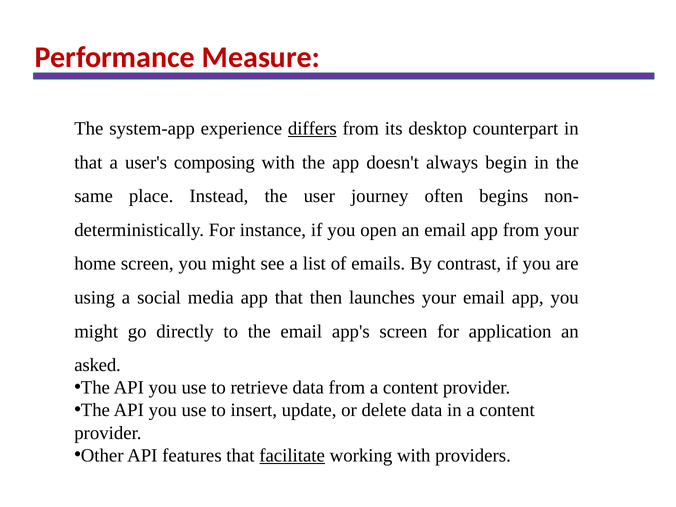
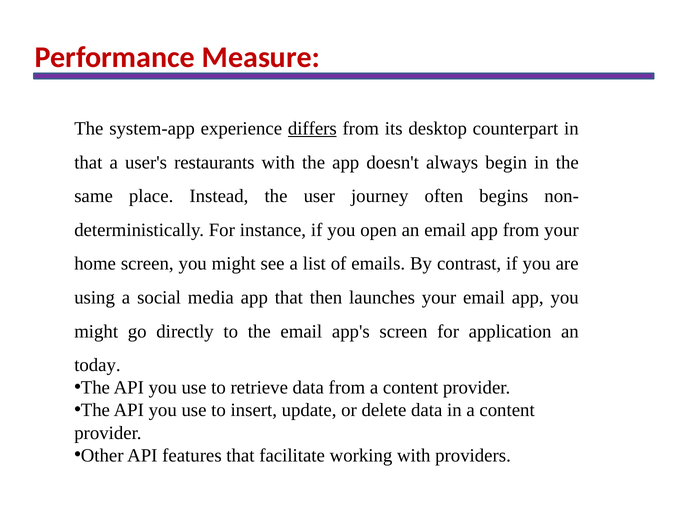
composing: composing -> restaurants (214, 162)
asked: asked -> today (97, 365)
facilitate underline: present -> none (292, 455)
